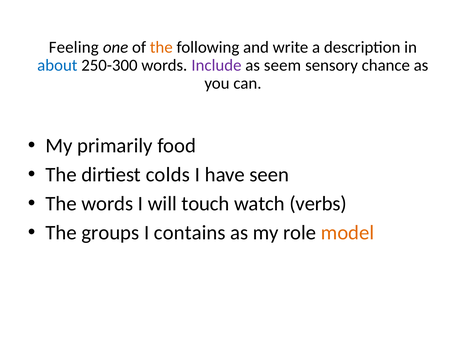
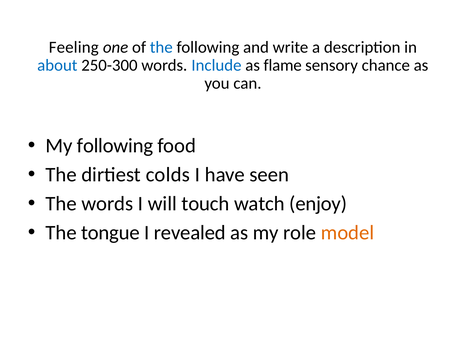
the colour: orange -> blue (161, 47)
Include colour: purple -> blue (216, 65)
seem: seem -> flame (283, 65)
My primarily: primarily -> following (115, 146)
verbs: verbs -> enjoy (318, 204)
groups: groups -> tongue (110, 233)
contains: contains -> revealed (190, 233)
